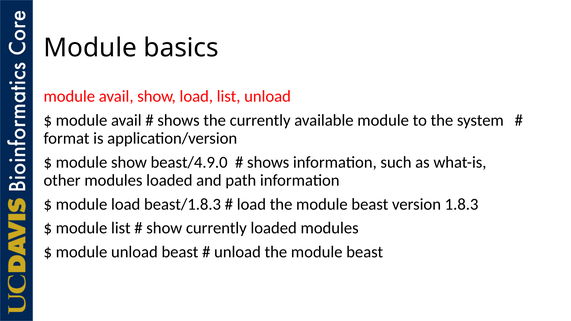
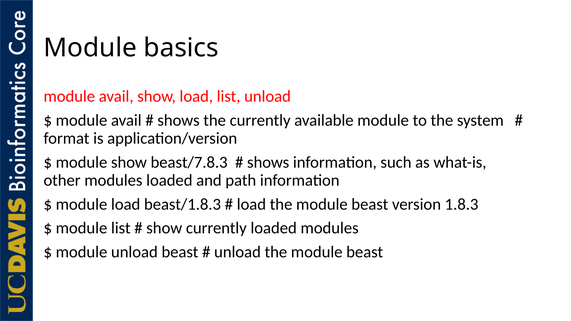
beast/4.9.0: beast/4.9.0 -> beast/7.8.3 (189, 162)
